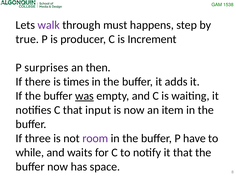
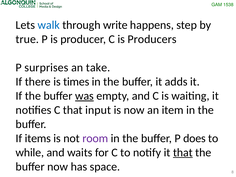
walk colour: purple -> blue (49, 25)
must: must -> write (115, 25)
Increment: Increment -> Producers (152, 39)
then: then -> take (98, 68)
three: three -> items (38, 138)
have: have -> does (194, 138)
that underline: none -> present (183, 152)
